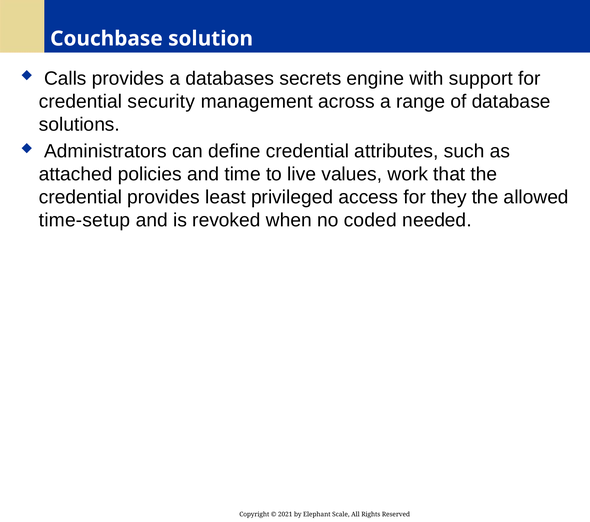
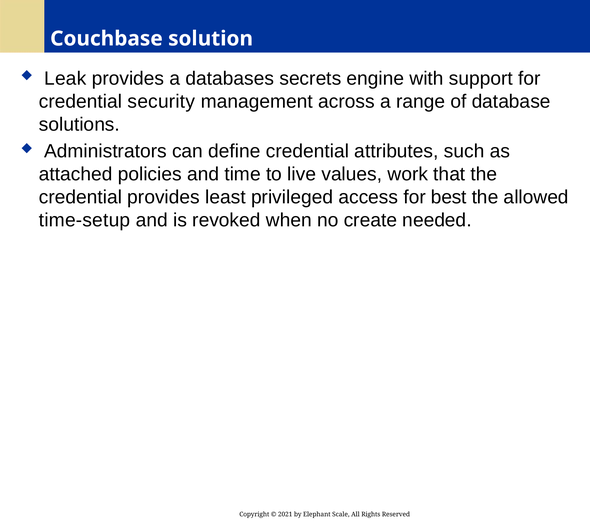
Calls: Calls -> Leak (65, 78)
they: they -> best (449, 197)
coded: coded -> create (370, 220)
